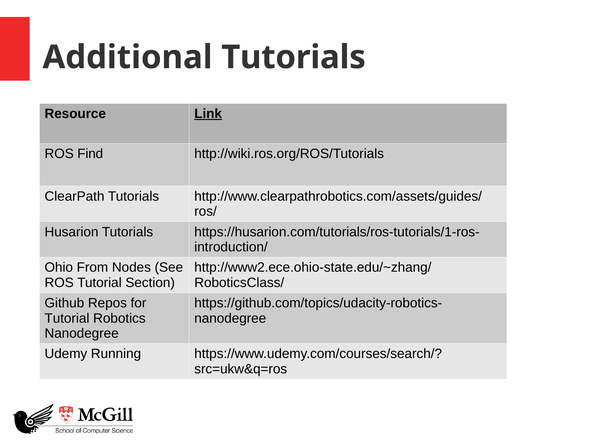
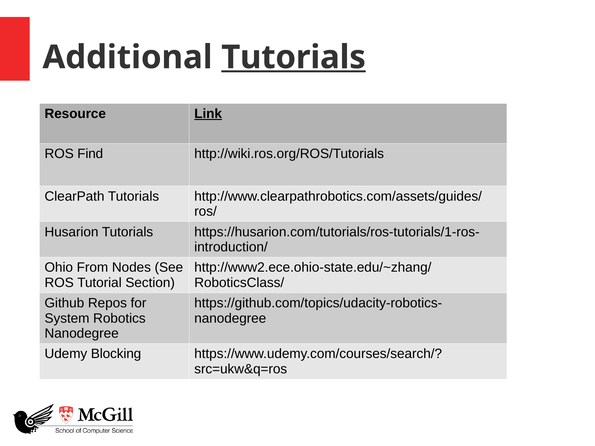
Tutorials underline: none -> present (294, 57)
Tutorial: Tutorial -> System (67, 318)
Running: Running -> Blocking (116, 354)
